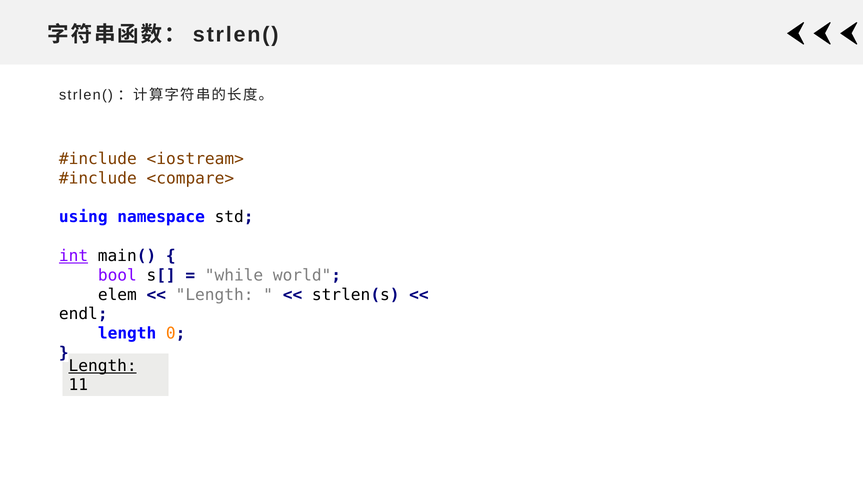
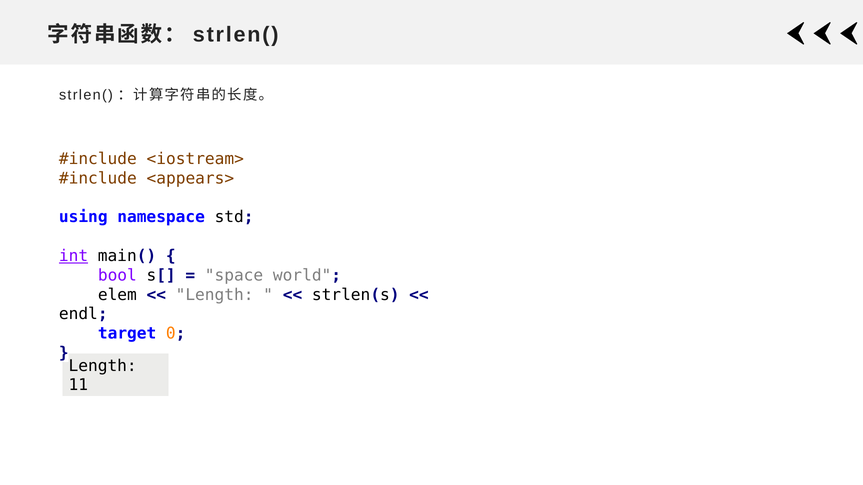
<compare>: <compare> -> <appears> (190, 178)
while: while -> space (234, 276)
length: length -> target (127, 334)
Length underline: present -> none (103, 366)
